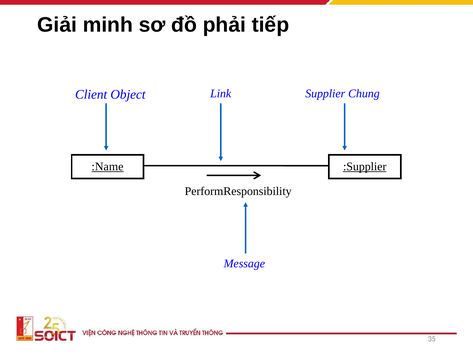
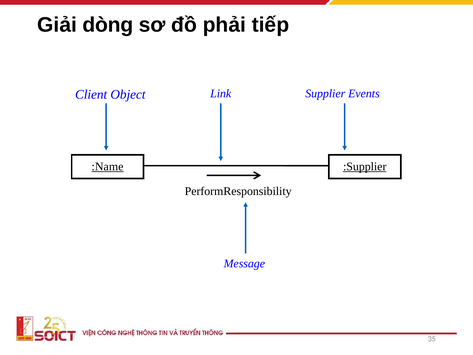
minh: minh -> dòng (108, 25)
Chung: Chung -> Events (364, 94)
